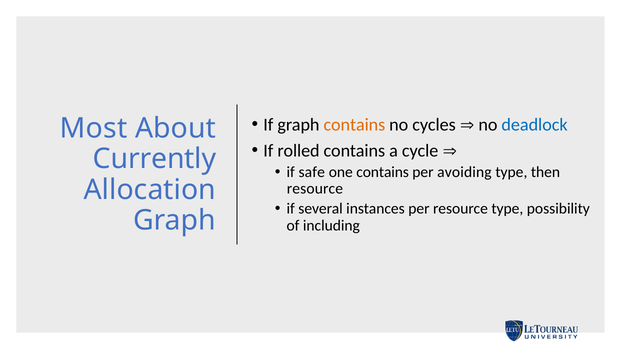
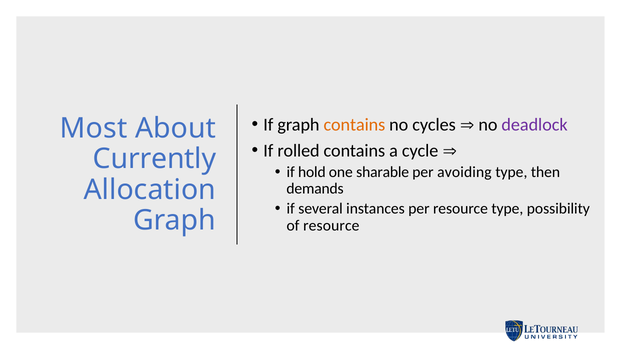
deadlock colour: blue -> purple (535, 125)
safe: safe -> hold (312, 172)
one contains: contains -> sharable (383, 172)
resource: resource -> demands (315, 189)
of including: including -> resource (331, 226)
